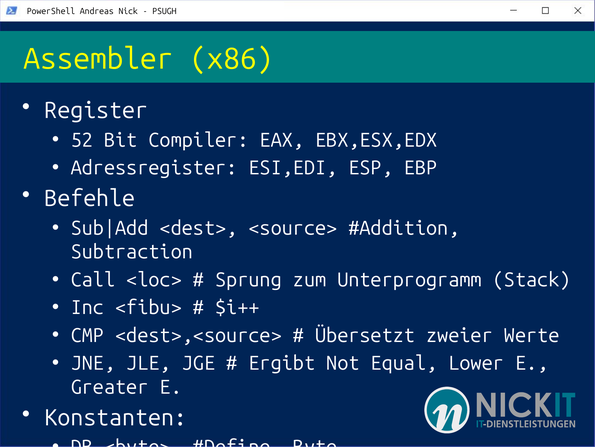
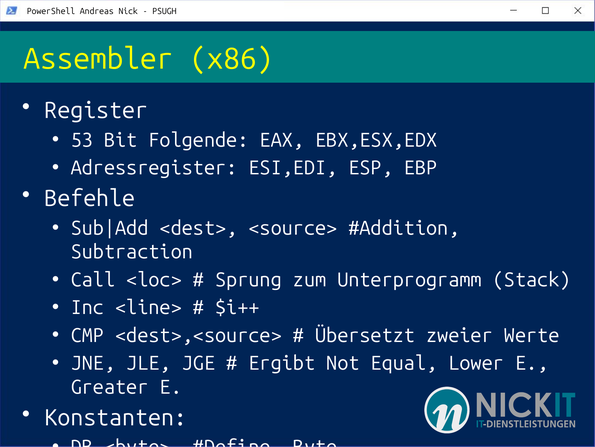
52: 52 -> 53 (82, 140)
Compiler: Compiler -> Folgende (198, 140)
<fibu>: <fibu> -> <line> (148, 307)
